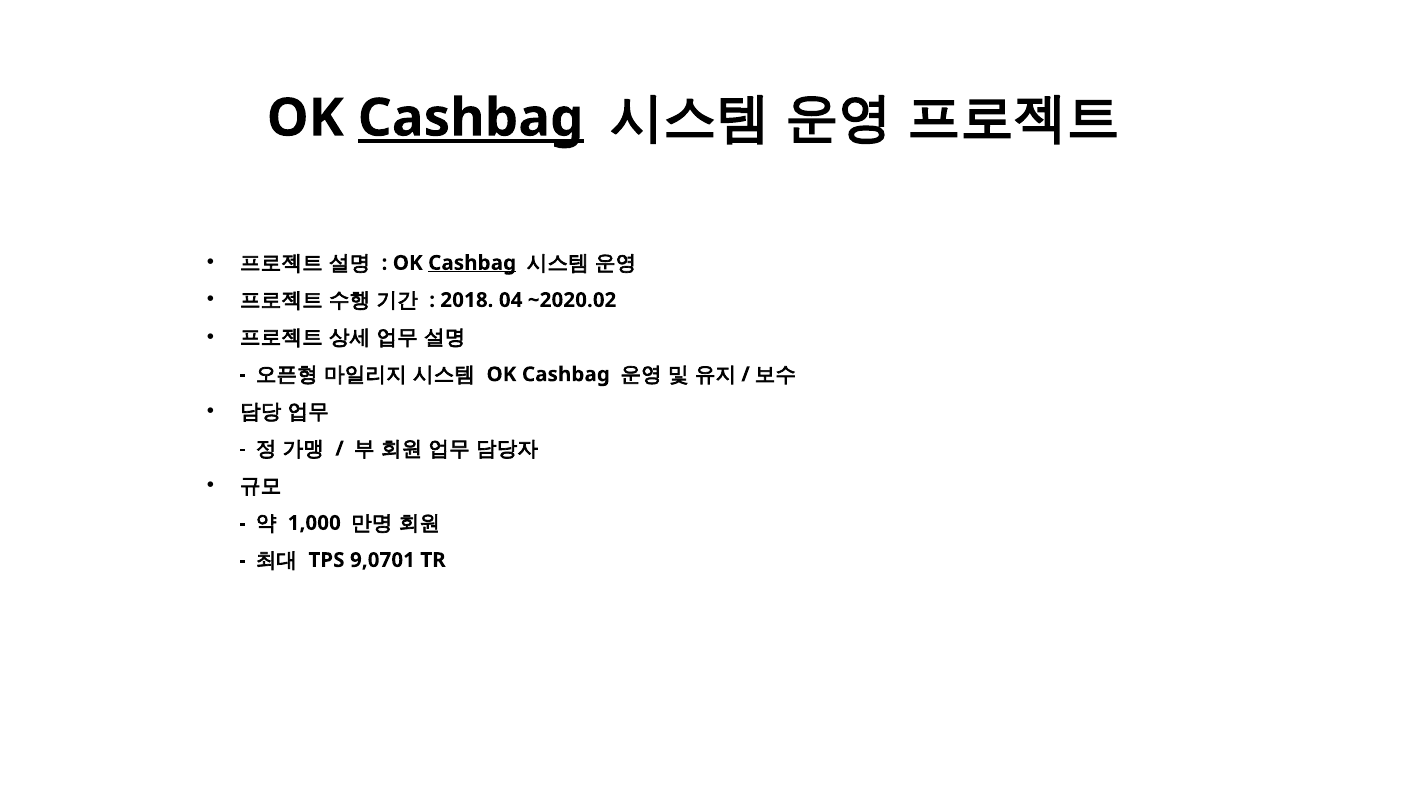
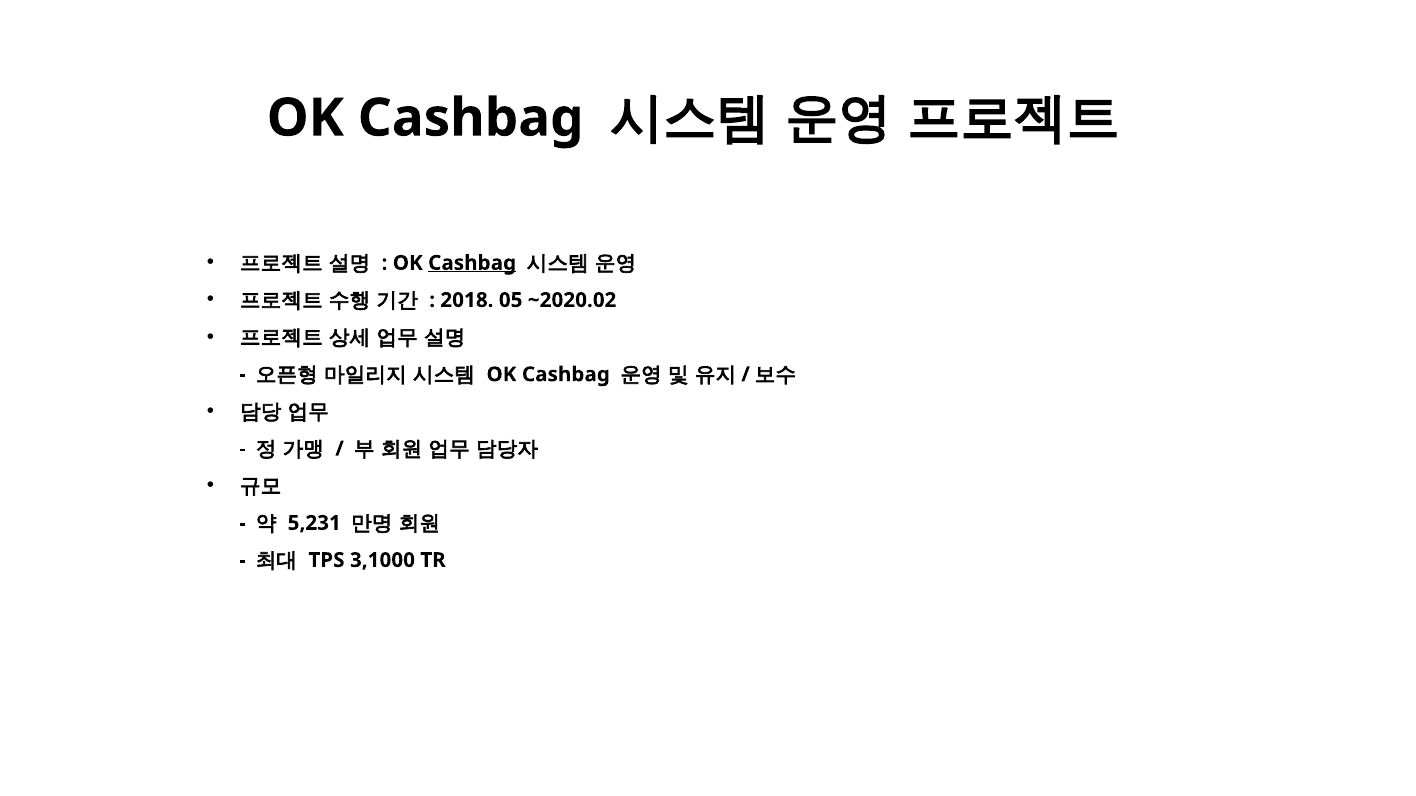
Cashbag underline: present -> none (471, 118)
04: 04 -> 05 (511, 300)
1,000: 1,000 -> 5,231 (314, 523)
9,0701: 9,0701 -> 3,1000 (382, 561)
